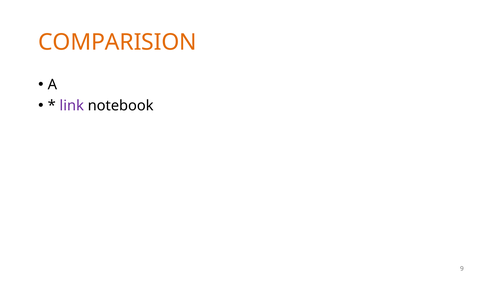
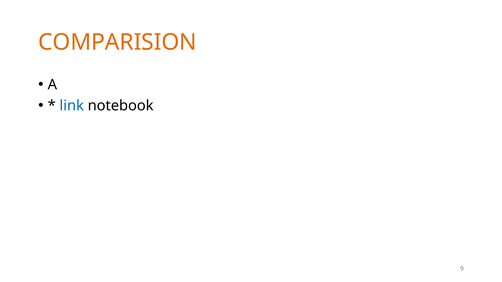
link colour: purple -> blue (72, 106)
